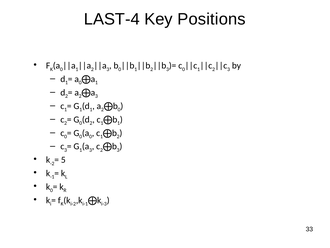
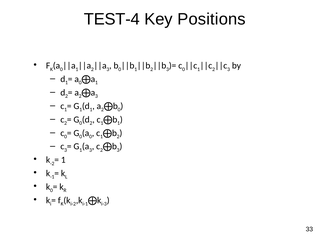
LAST-4: LAST-4 -> TEST-4 (112, 19)
5: 5 -> 1 (63, 160)
